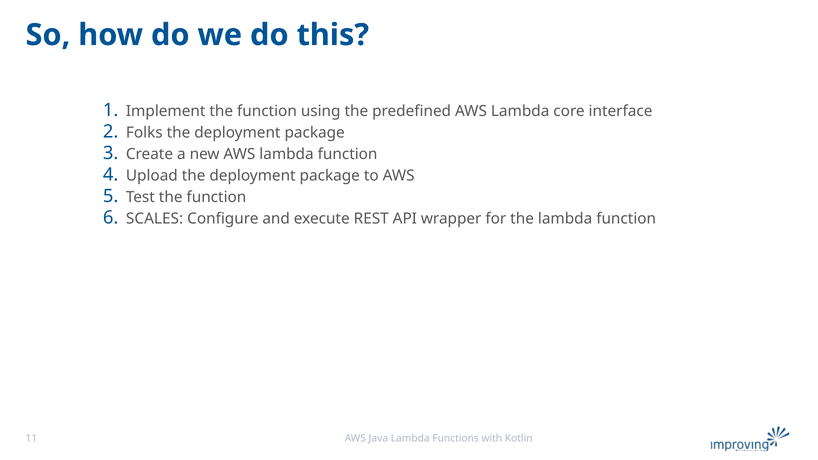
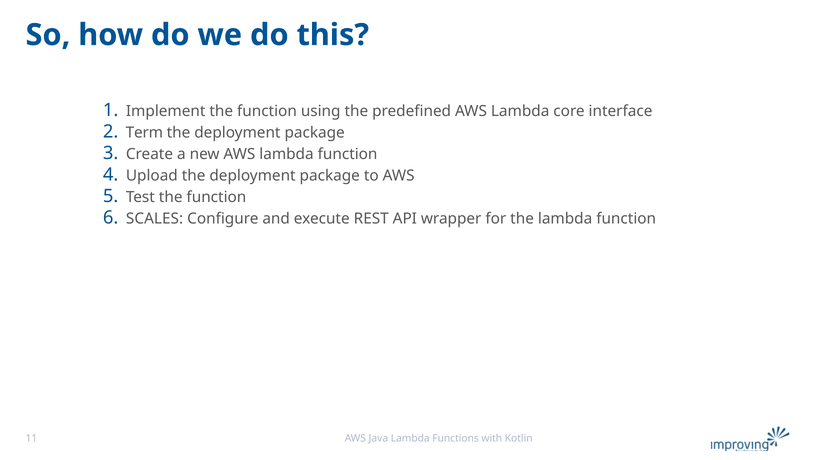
Folks: Folks -> Term (144, 133)
